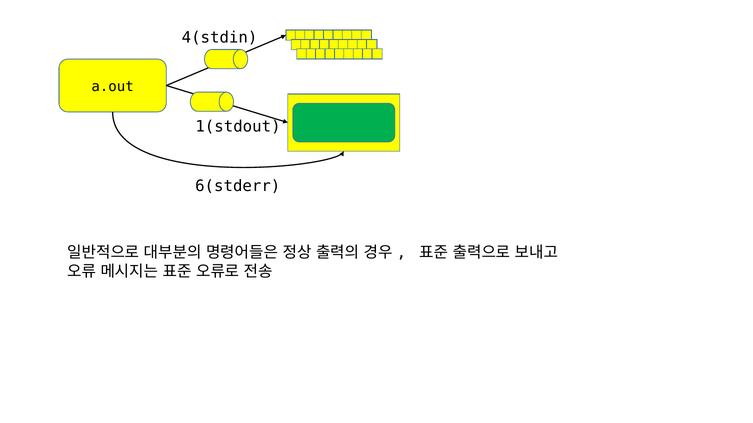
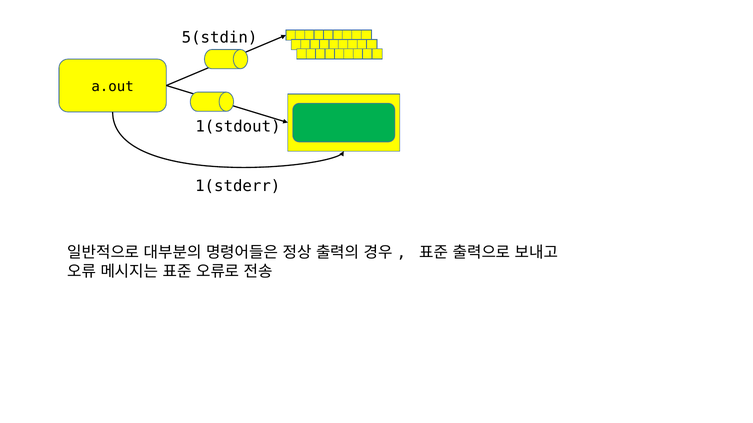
4(stdin: 4(stdin -> 5(stdin (220, 37)
6(stderr: 6(stderr -> 1(stderr (238, 186)
